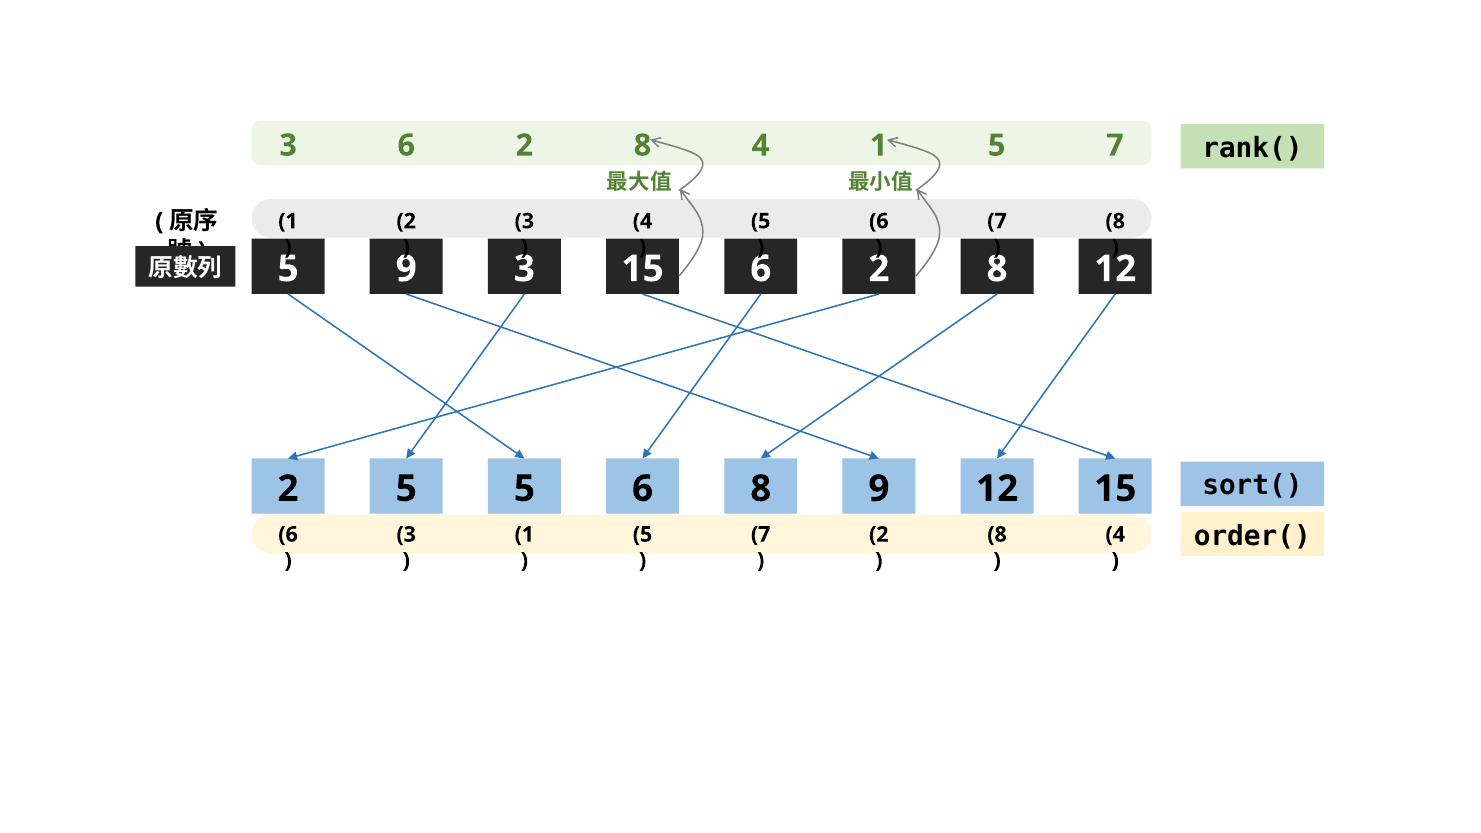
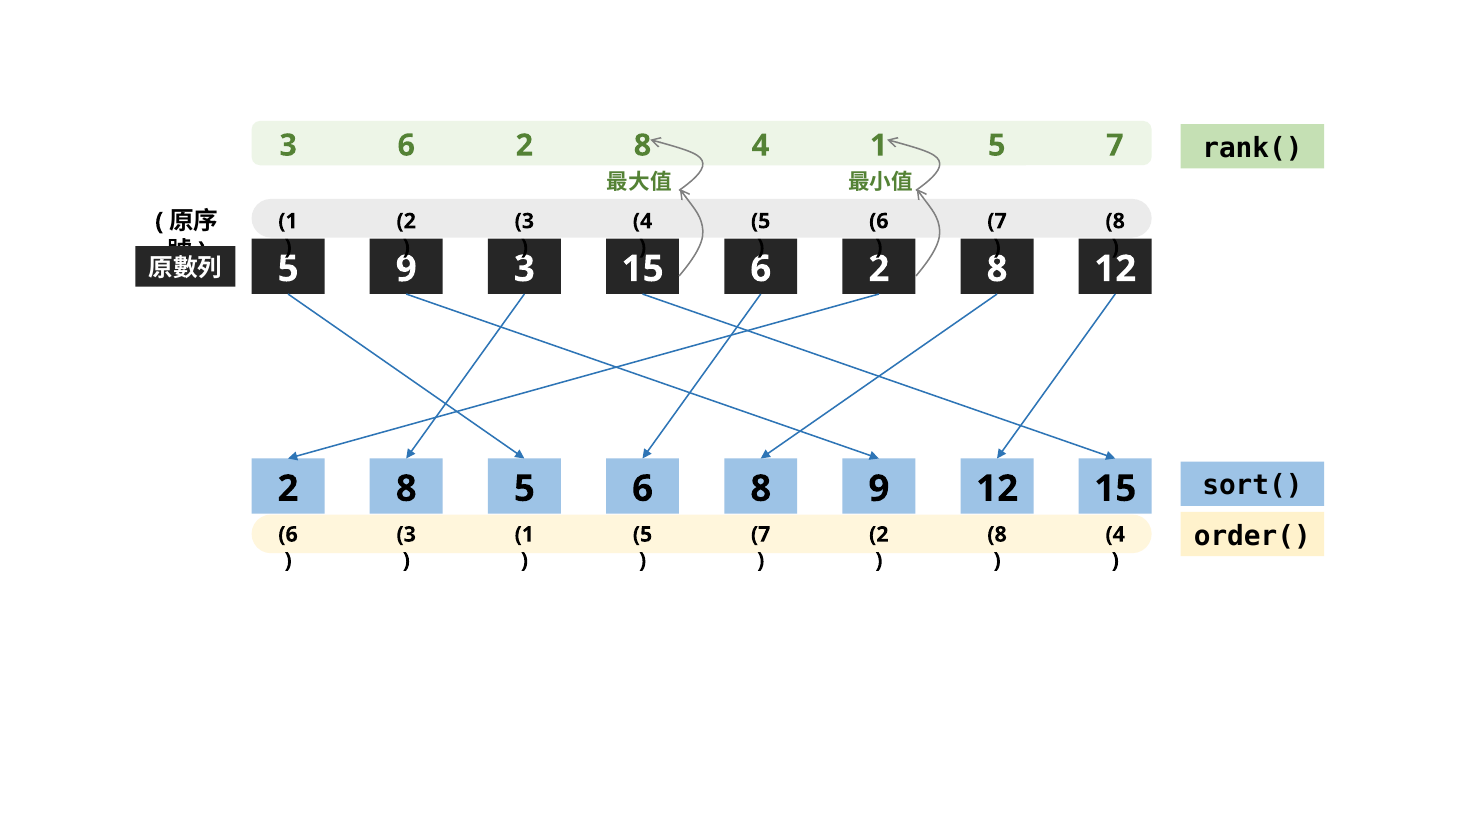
5: 5 -> 8 (406, 489)
